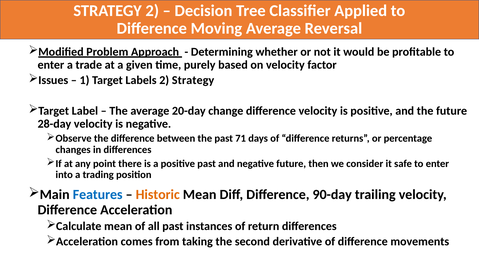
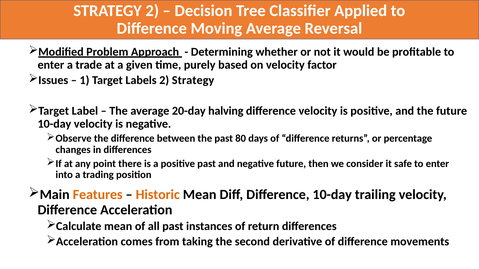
change: change -> halving (226, 111)
28-day: 28-day -> 10-day (54, 124)
71: 71 -> 80 (241, 139)
Features colour: blue -> orange (98, 195)
Difference 90-day: 90-day -> 10-day (332, 195)
